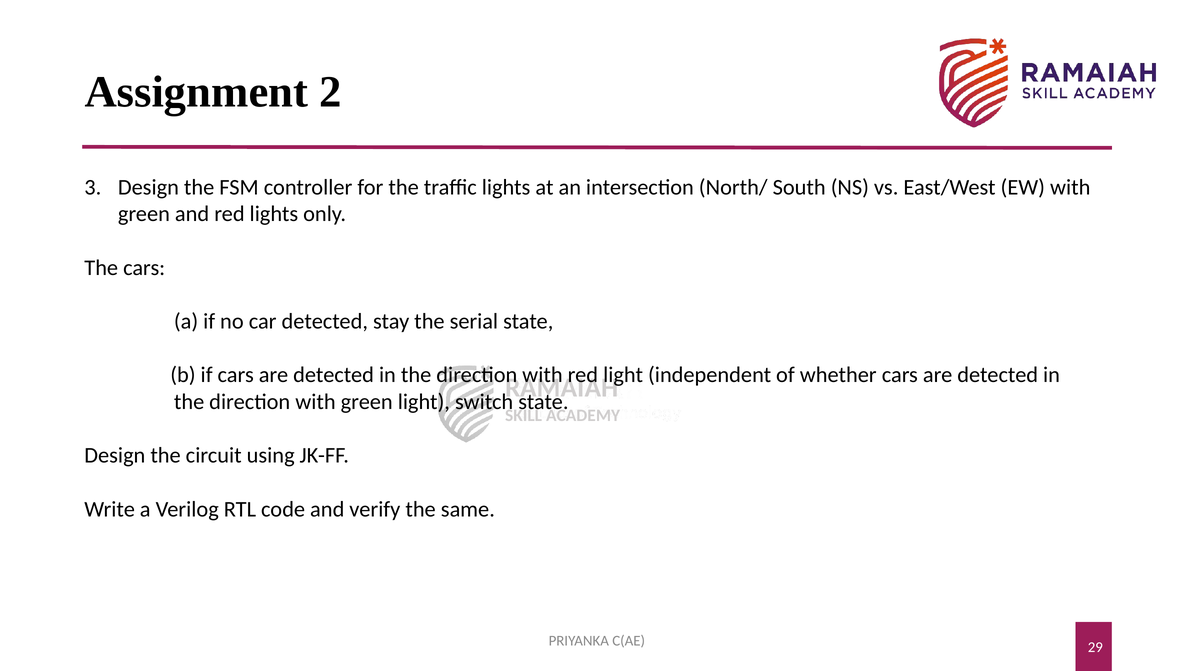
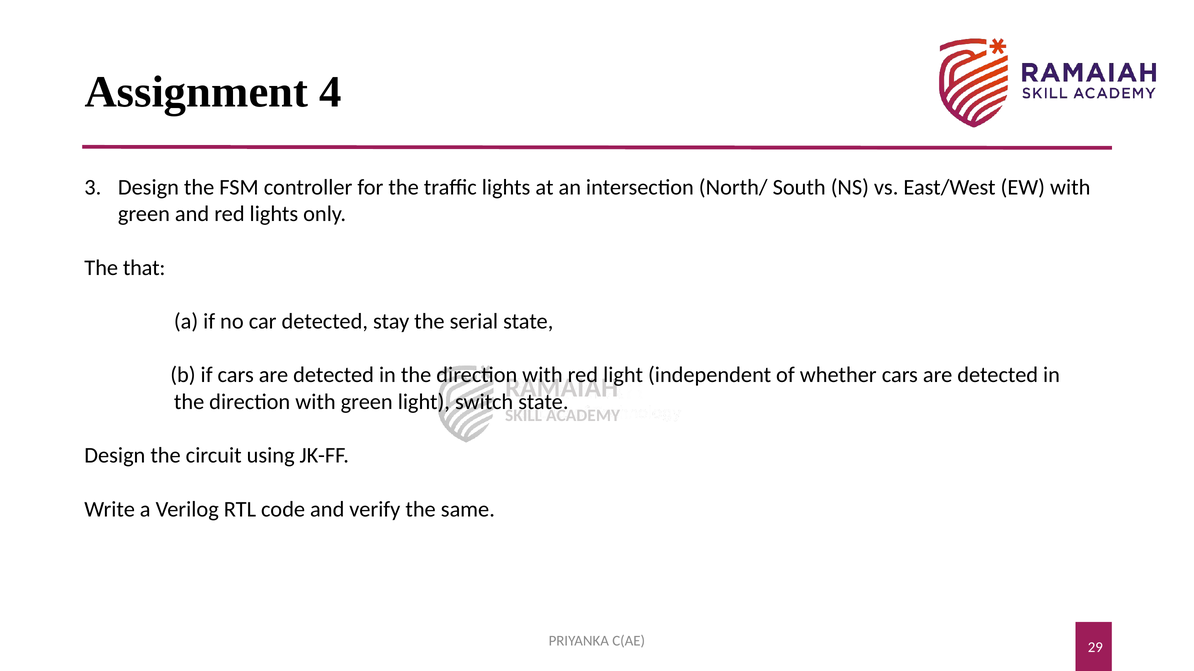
2: 2 -> 4 (331, 92)
The cars: cars -> that (144, 268)
